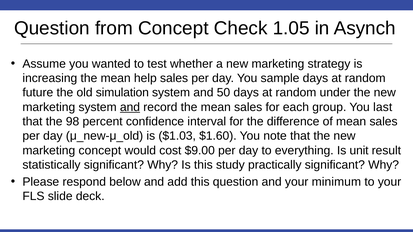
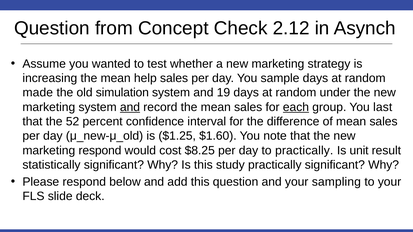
1.05: 1.05 -> 2.12 (291, 28)
future: future -> made (38, 93)
50: 50 -> 19 (223, 93)
each underline: none -> present (296, 107)
98: 98 -> 52 (73, 122)
$1.03: $1.03 -> $1.25 (177, 136)
marketing concept: concept -> respond (100, 151)
$9.00: $9.00 -> $8.25 (200, 151)
to everything: everything -> practically (304, 151)
minimum: minimum -> sampling (336, 182)
